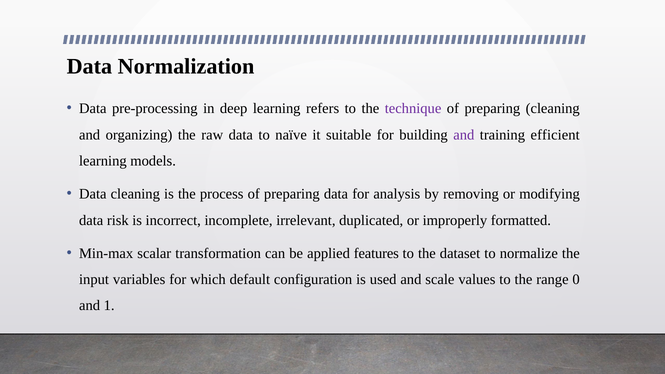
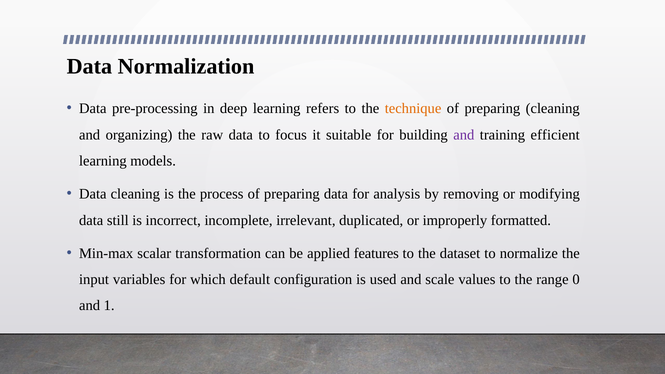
technique colour: purple -> orange (413, 109)
naïve: naïve -> focus (291, 135)
risk: risk -> still (118, 220)
